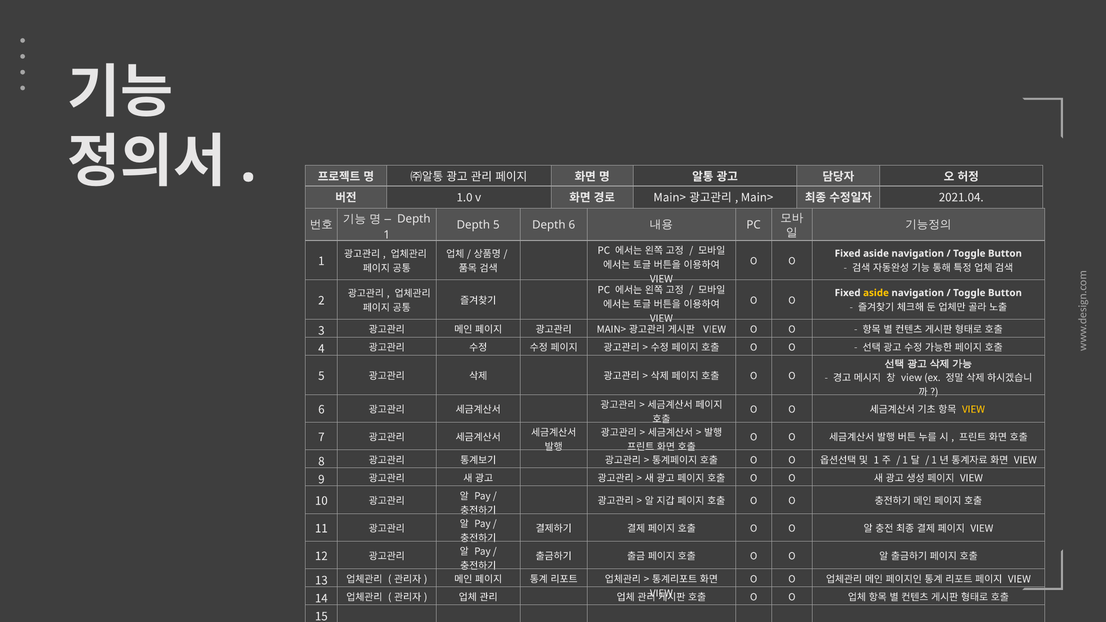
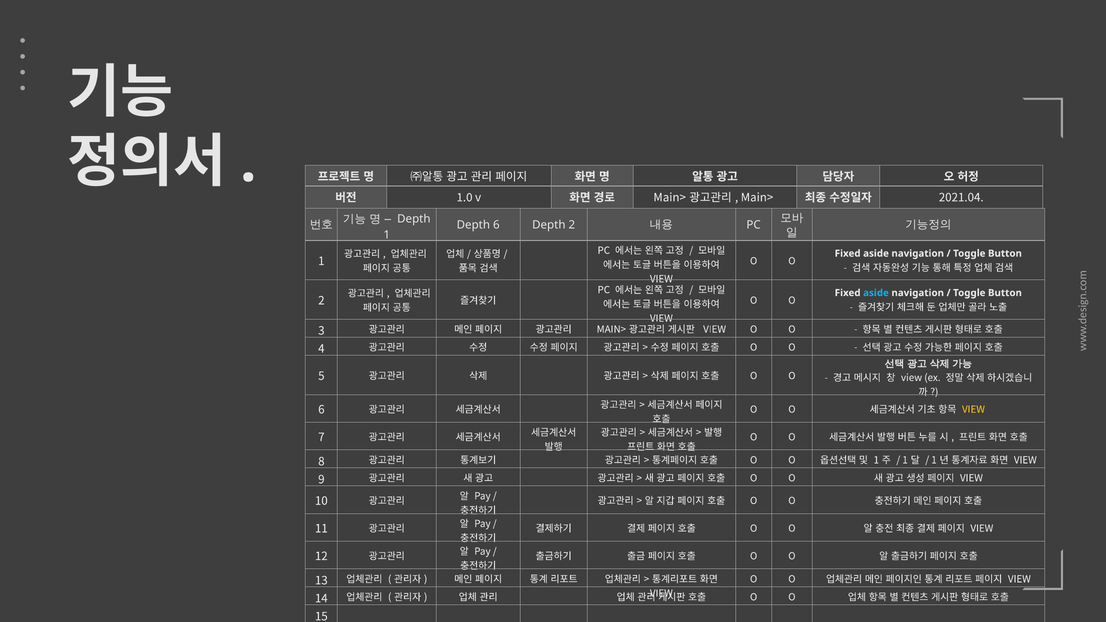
Depth 5: 5 -> 6 (496, 225)
Depth 6: 6 -> 2 (572, 225)
aside colour: yellow -> light blue (876, 293)
